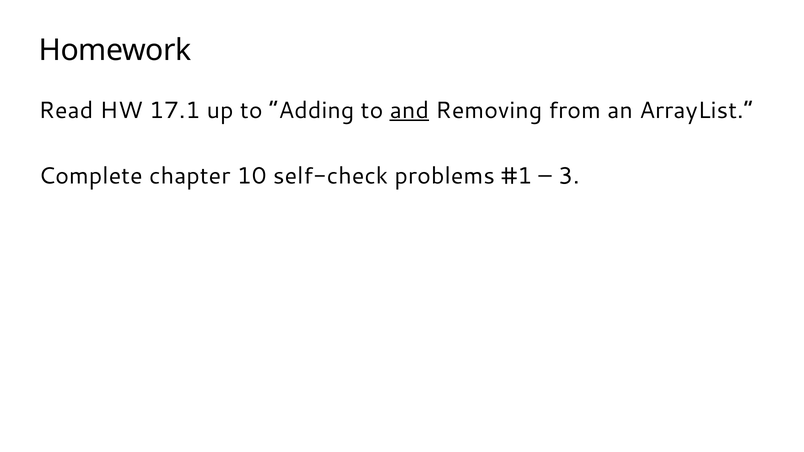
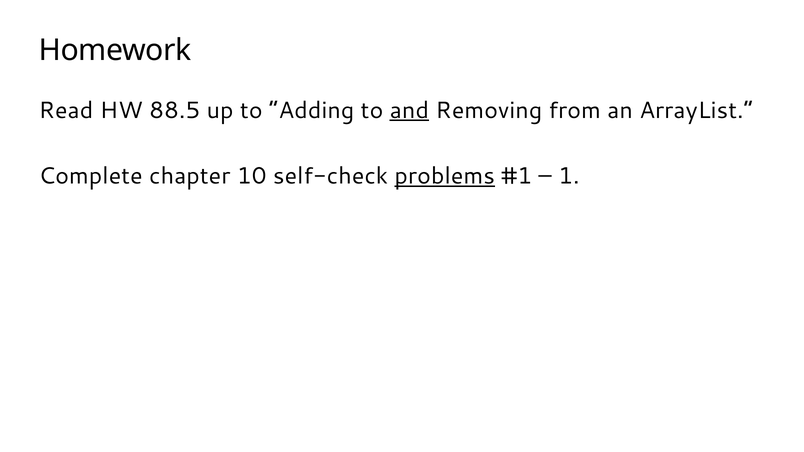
17.1: 17.1 -> 88.5 (175, 110)
problems underline: none -> present (445, 176)
3: 3 -> 1 (569, 176)
